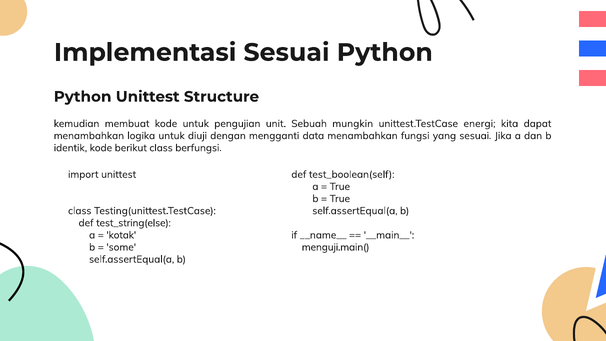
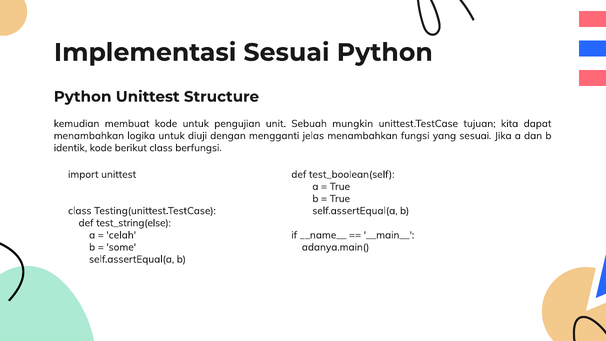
energi: energi -> tujuan (480, 124)
data: data -> jelas (313, 136)
kotak: kotak -> celah (121, 235)
menguji.main(: menguji.main( -> adanya.main( (336, 247)
